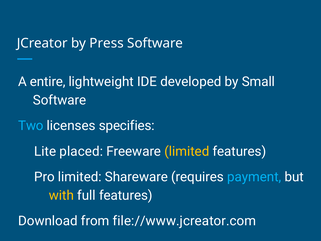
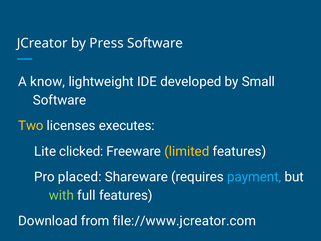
entire: entire -> know (48, 82)
Two colour: light blue -> yellow (31, 126)
specifies: specifies -> executes (127, 126)
placed: placed -> clicked (81, 151)
Pro limited: limited -> placed (80, 177)
with colour: yellow -> light green (61, 195)
